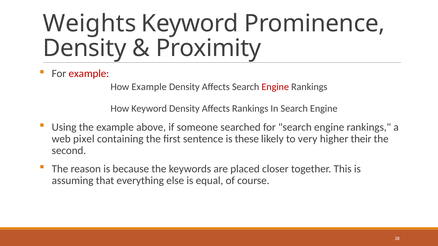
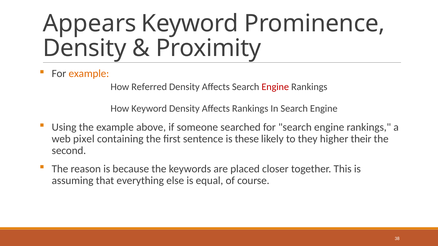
Weights: Weights -> Appears (90, 24)
example colour: red -> orange (89, 74)
How Example: Example -> Referred (149, 87)
very: very -> they (308, 139)
